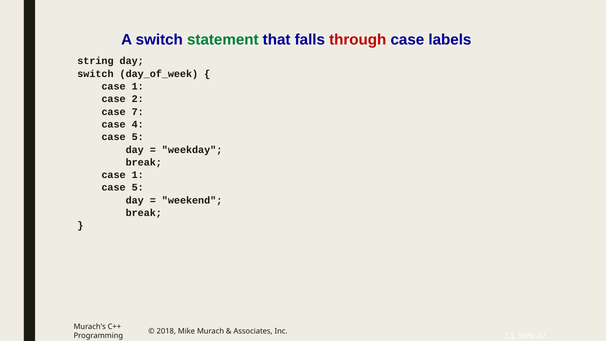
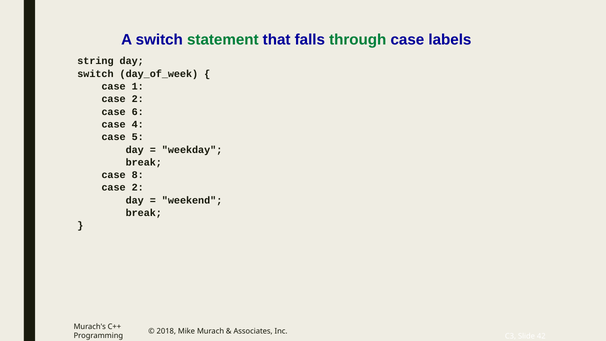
through colour: red -> green (358, 40)
7: 7 -> 6 (138, 112)
1: 1 -> 8 (138, 175)
5: 5 -> 2 (138, 188)
